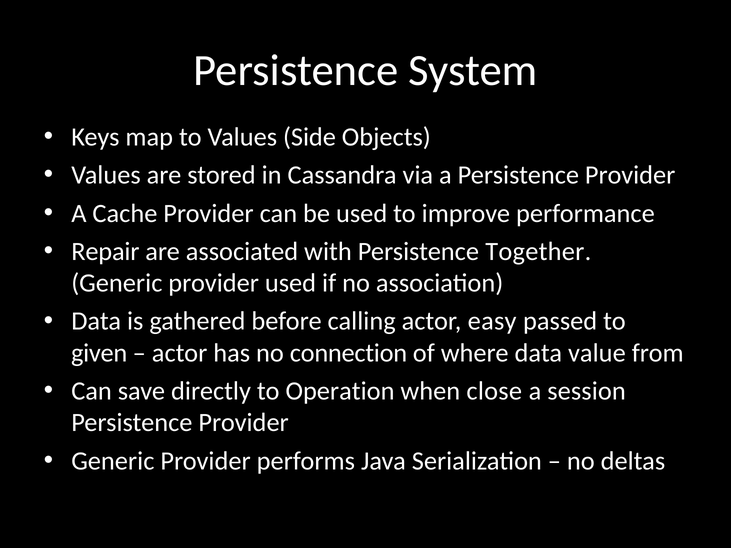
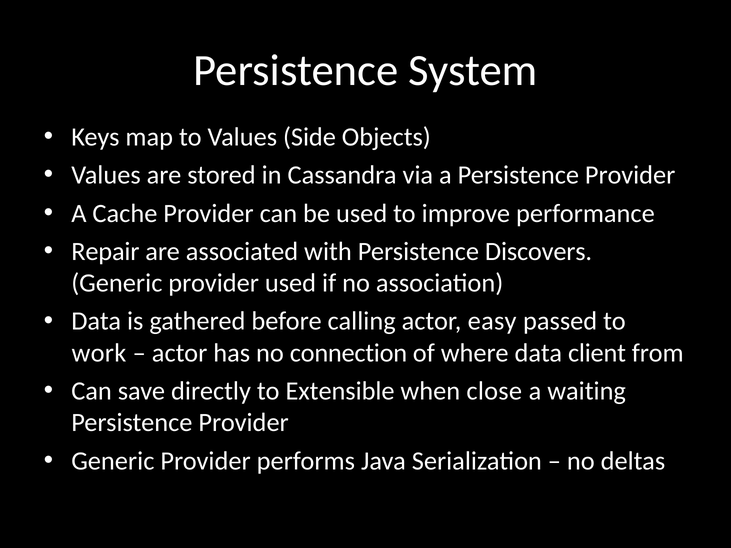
Together: Together -> Discovers (539, 252)
given: given -> work (99, 353)
value: value -> client (597, 353)
Operation: Operation -> Extensible (340, 391)
session: session -> waiting (587, 391)
